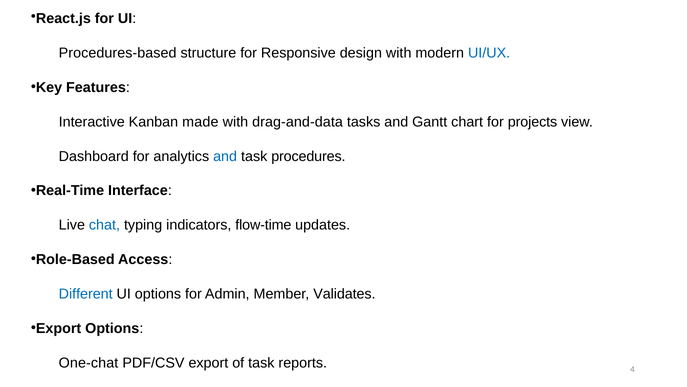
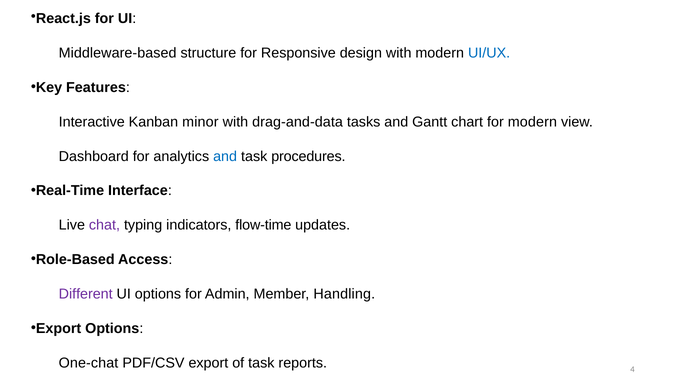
Procedures-based: Procedures-based -> Middleware-based (118, 53)
made: made -> minor (200, 122)
for projects: projects -> modern (532, 122)
chat colour: blue -> purple (104, 225)
Different colour: blue -> purple (86, 294)
Validates: Validates -> Handling (344, 294)
